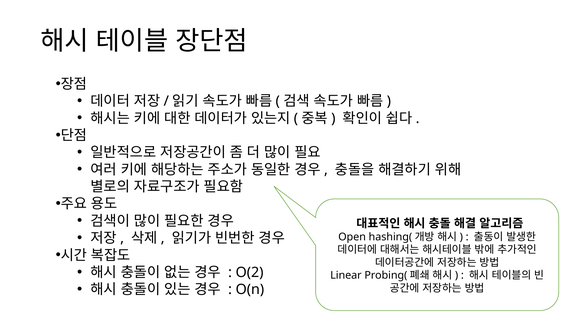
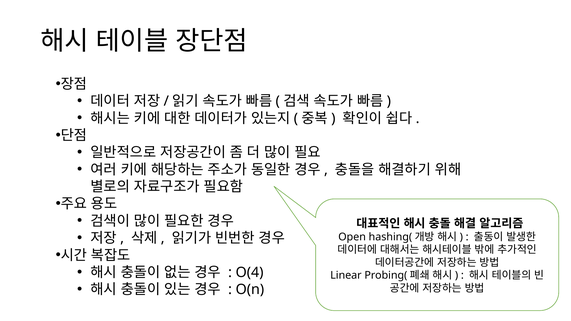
O(2: O(2 -> O(4 (250, 273)
